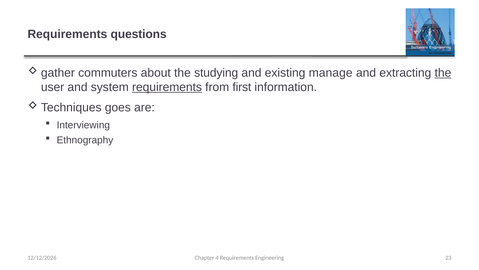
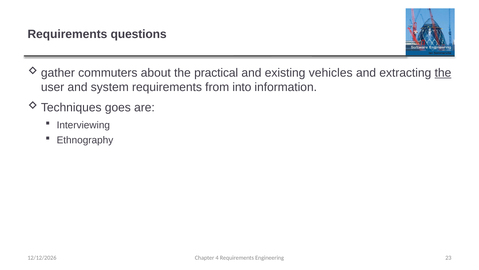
studying: studying -> practical (216, 73)
manage: manage -> vehicles (331, 73)
requirements underline: present -> none (167, 87)
first: first -> into (242, 87)
